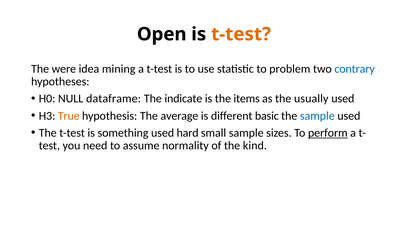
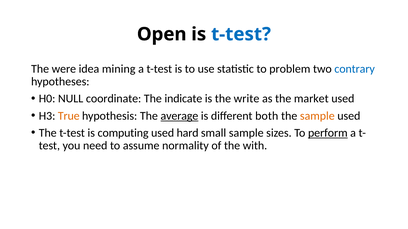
t-test colour: orange -> blue (241, 34)
dataframe: dataframe -> coordinate (114, 99)
items: items -> write (247, 99)
usually: usually -> market (311, 99)
average underline: none -> present (179, 116)
basic: basic -> both (267, 116)
sample colour: blue -> orange (317, 116)
something: something -> computing (123, 133)
kind: kind -> with (255, 146)
